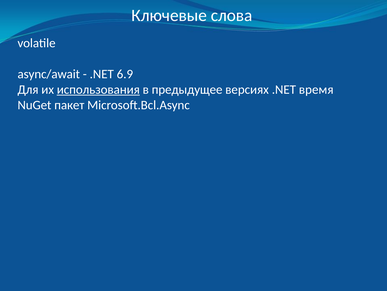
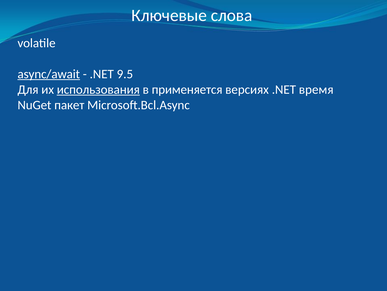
async/await underline: none -> present (49, 74)
6.9: 6.9 -> 9.5 (125, 74)
предыдущее: предыдущее -> применяется (187, 89)
